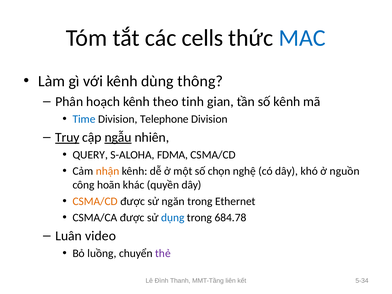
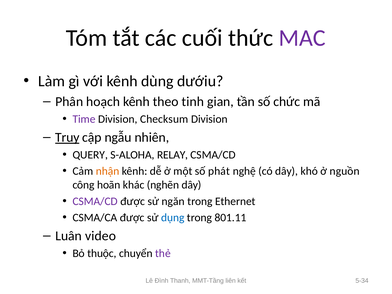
cells: cells -> cuối (202, 38)
MAC colour: blue -> purple (302, 38)
thông: thông -> dướiu (200, 81)
số kênh: kênh -> chức (287, 102)
Time colour: blue -> purple (84, 119)
Telephone: Telephone -> Checksum (164, 119)
ngẫu underline: present -> none (118, 137)
FDMA: FDMA -> RELAY (173, 155)
chọn: chọn -> phát (219, 171)
quyền: quyền -> nghẽn (163, 185)
CSMA/CD colour: orange -> purple (95, 201)
684.78: 684.78 -> 801.11 (231, 218)
luồng: luồng -> thuộc (102, 253)
